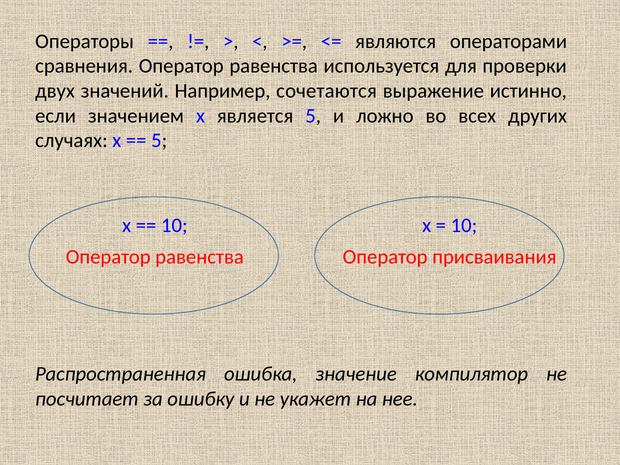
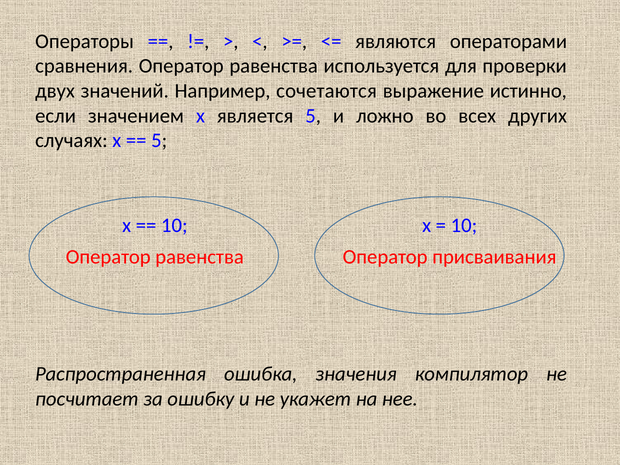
значение: значение -> значения (356, 374)
